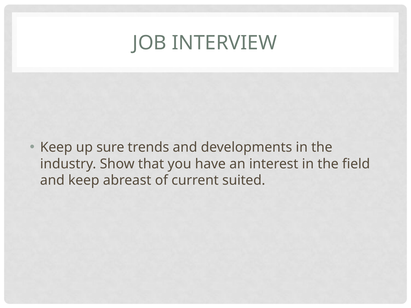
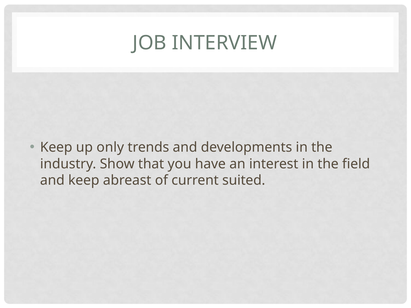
sure: sure -> only (110, 148)
